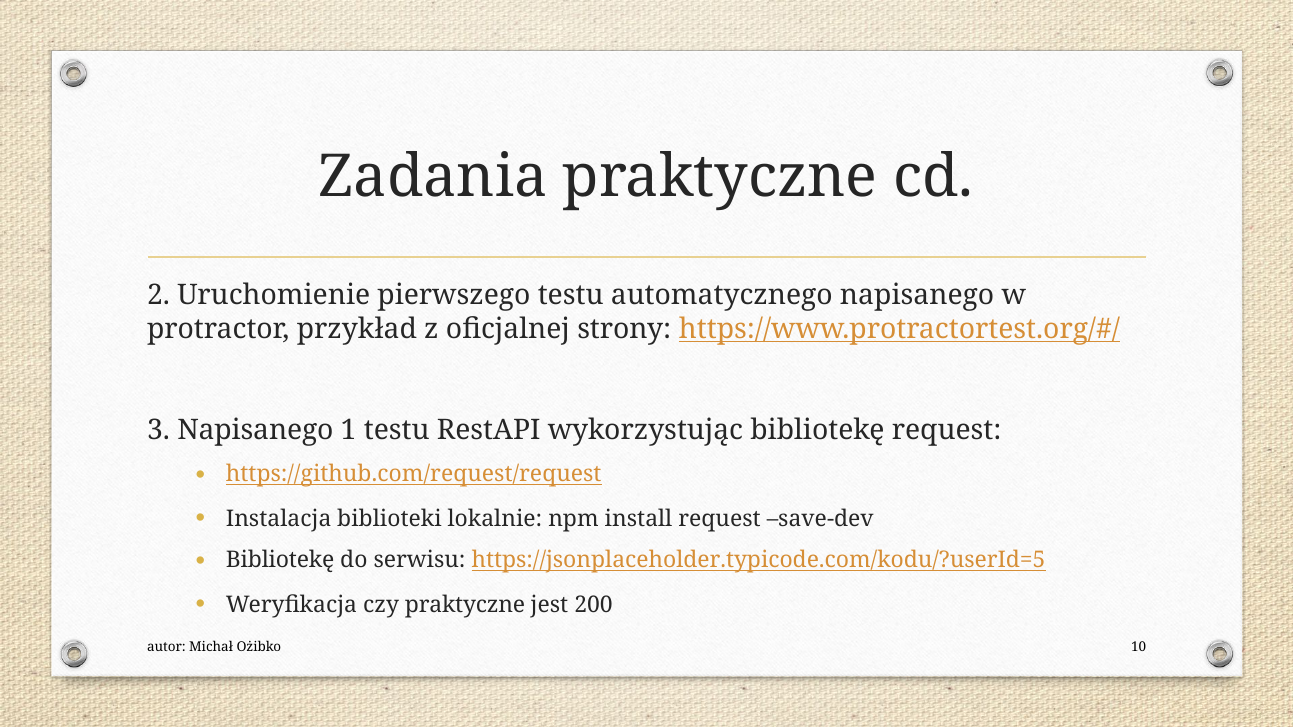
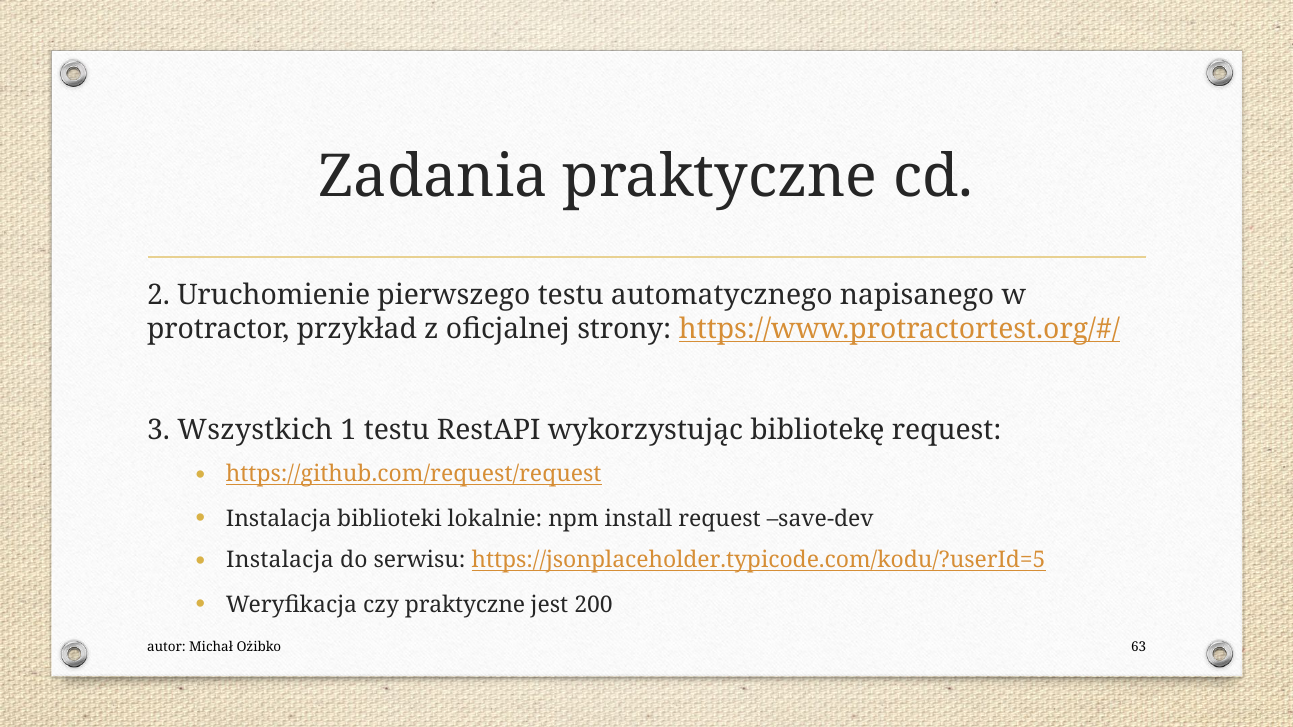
3 Napisanego: Napisanego -> Wszystkich (255, 430)
Bibliotekę: Bibliotekę -> Instalacja (280, 560)
10: 10 -> 63 (1139, 648)
